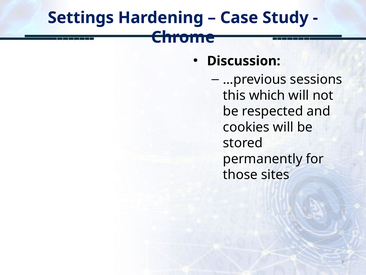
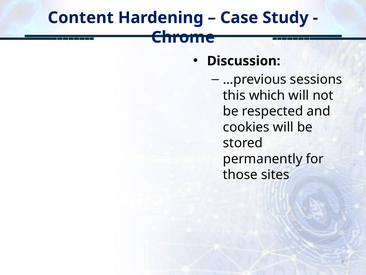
Settings: Settings -> Content (81, 18)
